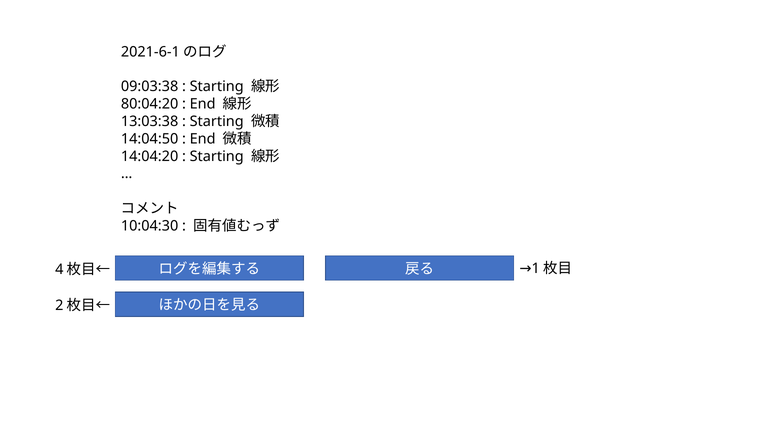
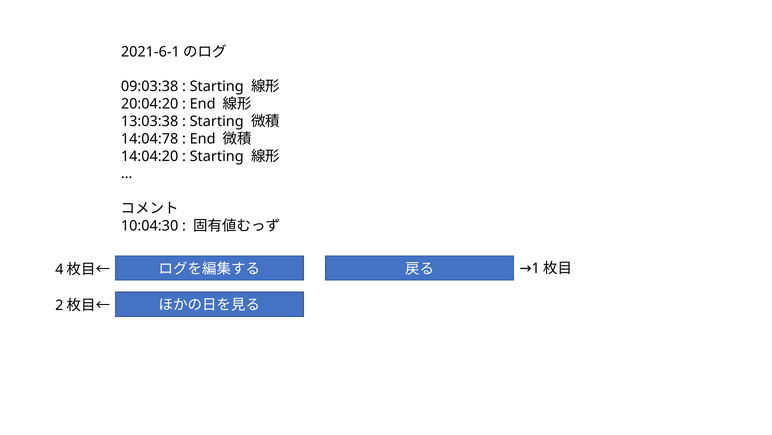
80:04:20: 80:04:20 -> 20:04:20 (150, 104)
14:04:50: 14:04:50 -> 14:04:78 (150, 139)
